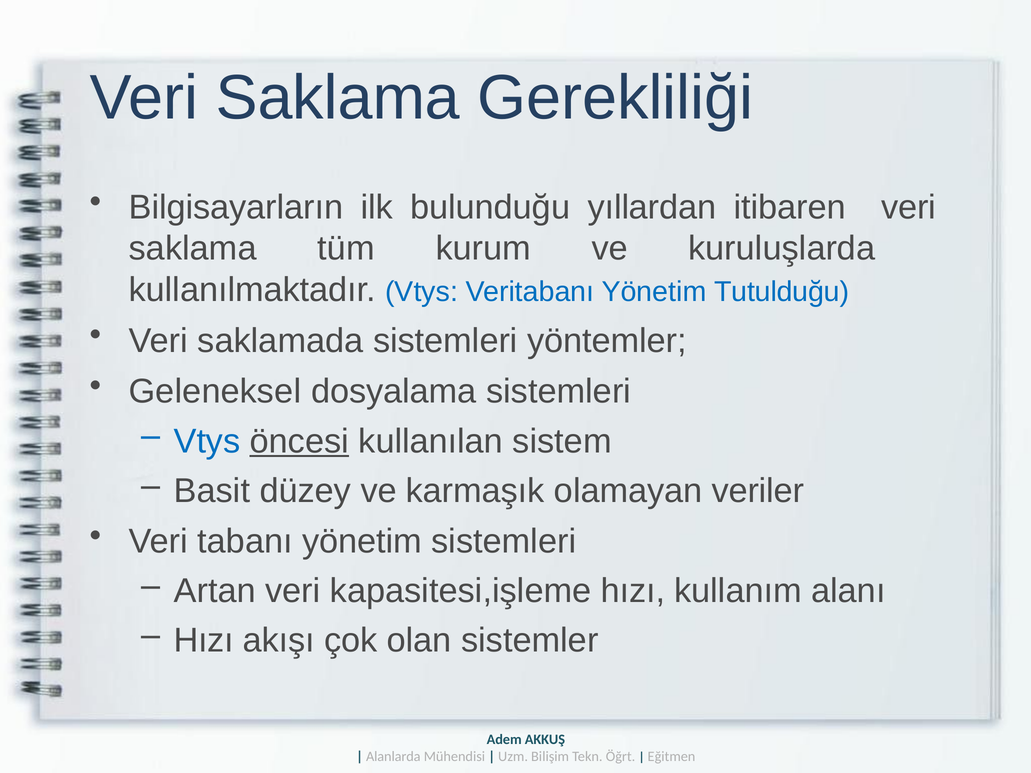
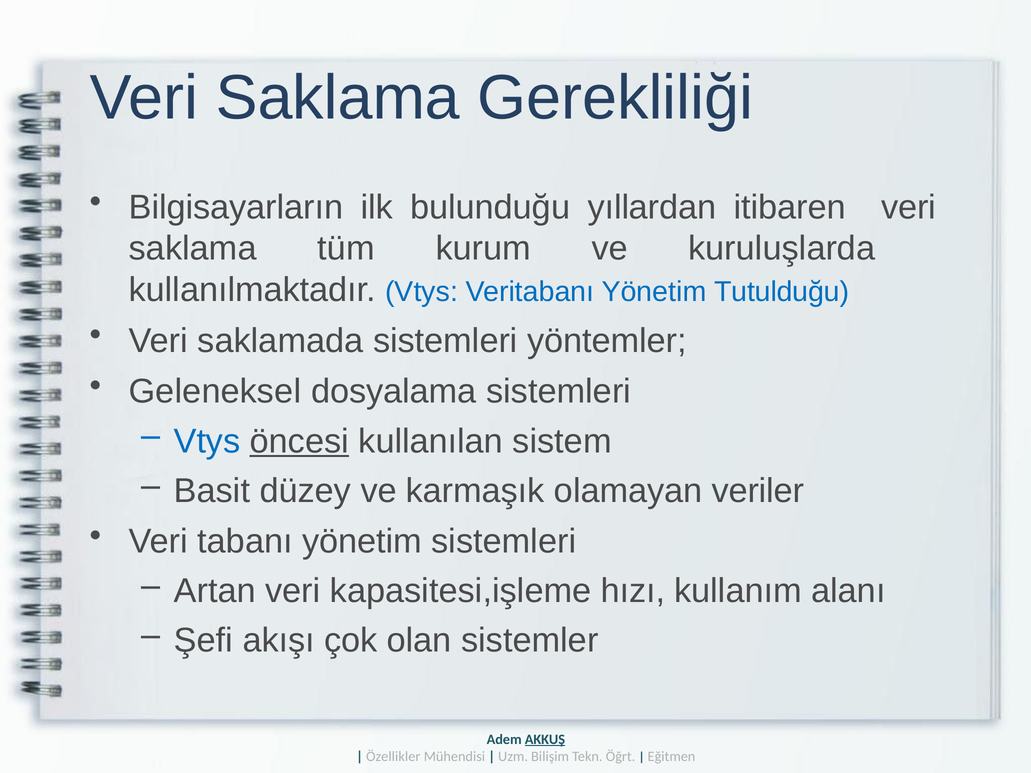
Hızı: Hızı -> Şefi (203, 641)
AKKUŞ underline: none -> present (545, 740)
Alanlarda: Alanlarda -> Özellikler (393, 757)
